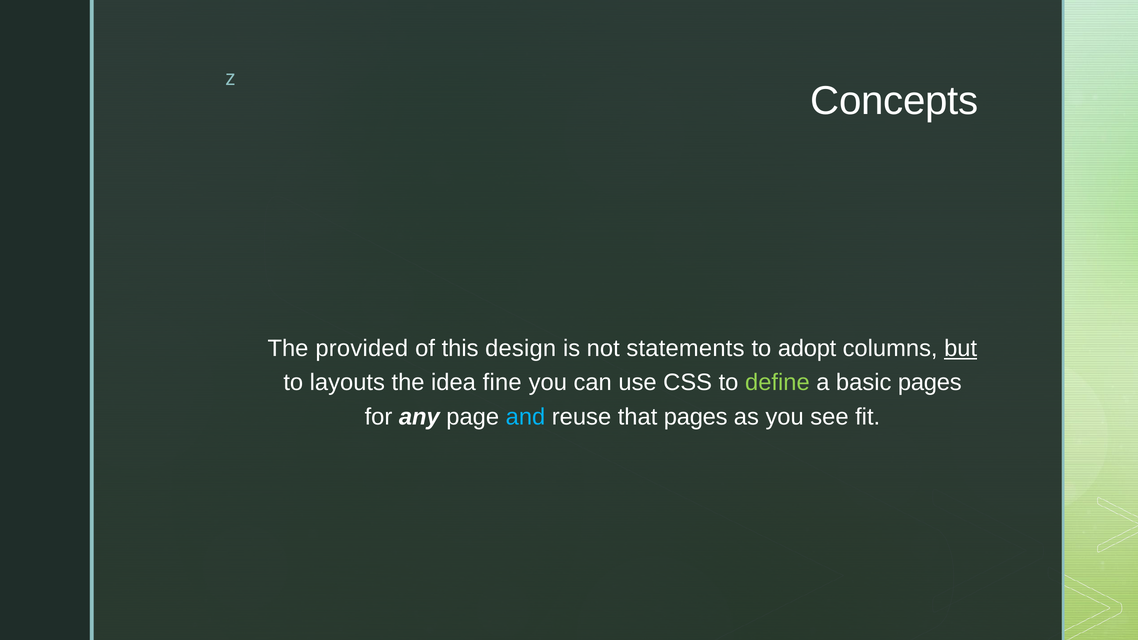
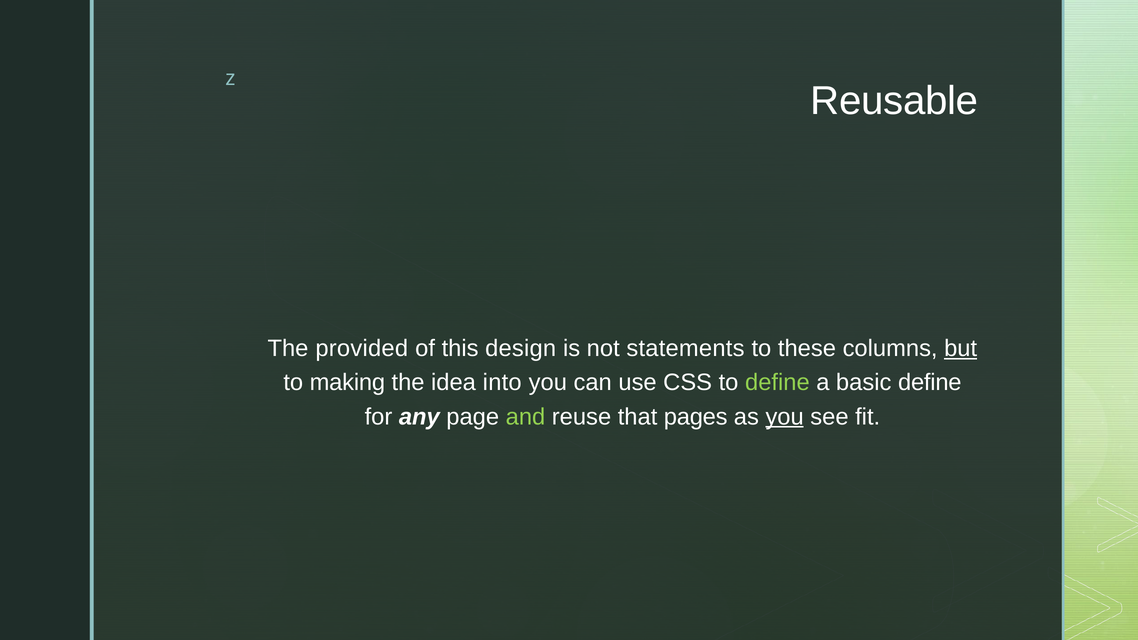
Concepts: Concepts -> Reusable (894, 101)
adopt: adopt -> these (807, 348)
layouts: layouts -> making (347, 383)
fine: fine -> into (502, 383)
basic pages: pages -> define (930, 383)
and colour: light blue -> light green (525, 417)
you underline: none -> present (785, 417)
